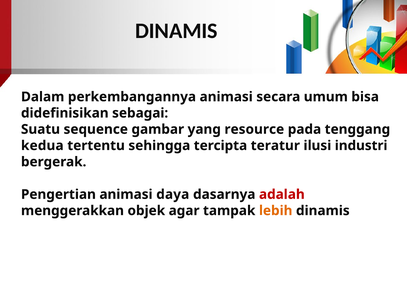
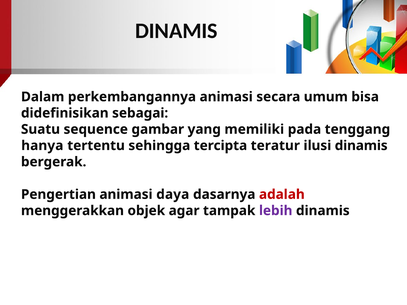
resource: resource -> memiliki (254, 129)
kedua: kedua -> hanya (42, 146)
ilusi industri: industri -> dinamis (361, 146)
lebih colour: orange -> purple (276, 211)
